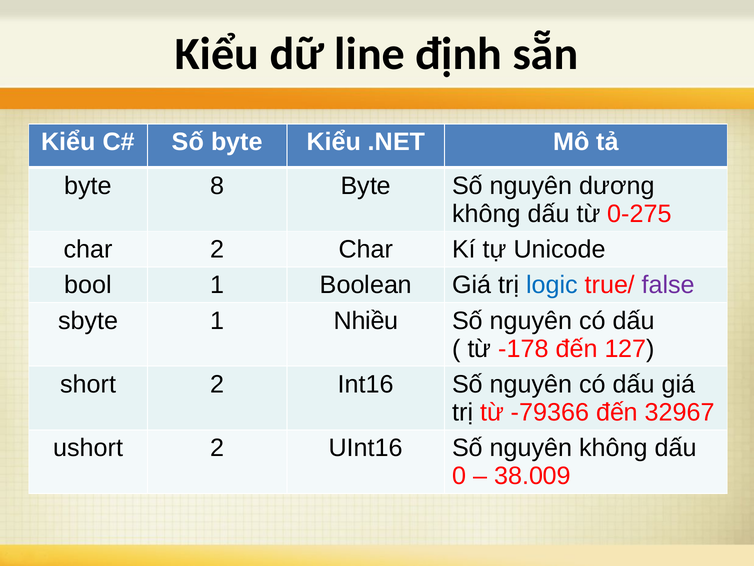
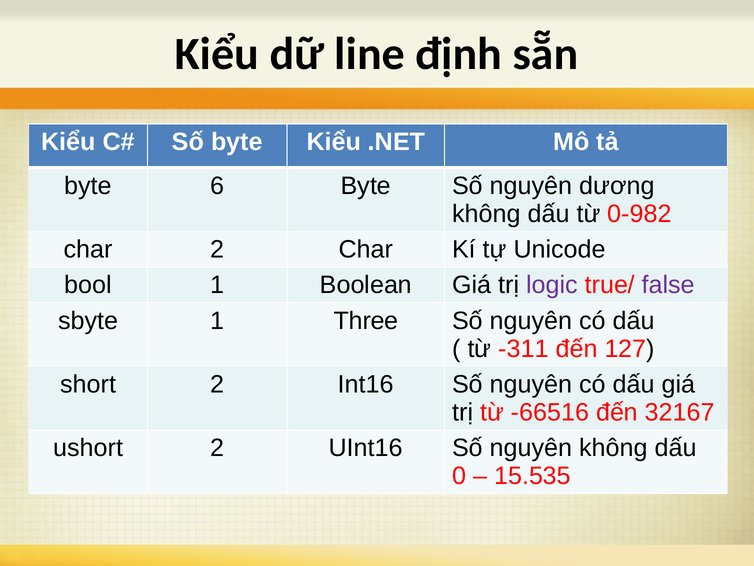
8: 8 -> 6 (217, 186)
0-275: 0-275 -> 0-982 (639, 214)
logic colour: blue -> purple (552, 285)
Nhiều: Nhiều -> Three (366, 320)
-178: -178 -> -311 (523, 348)
-79366: -79366 -> -66516 (550, 412)
32967: 32967 -> 32167 (680, 412)
38.009: 38.009 -> 15.535 (533, 476)
